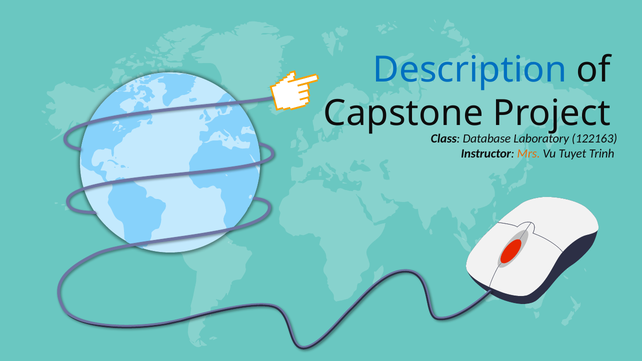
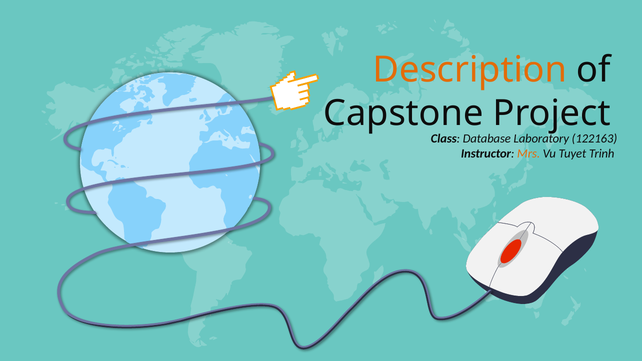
Description colour: blue -> orange (470, 70)
